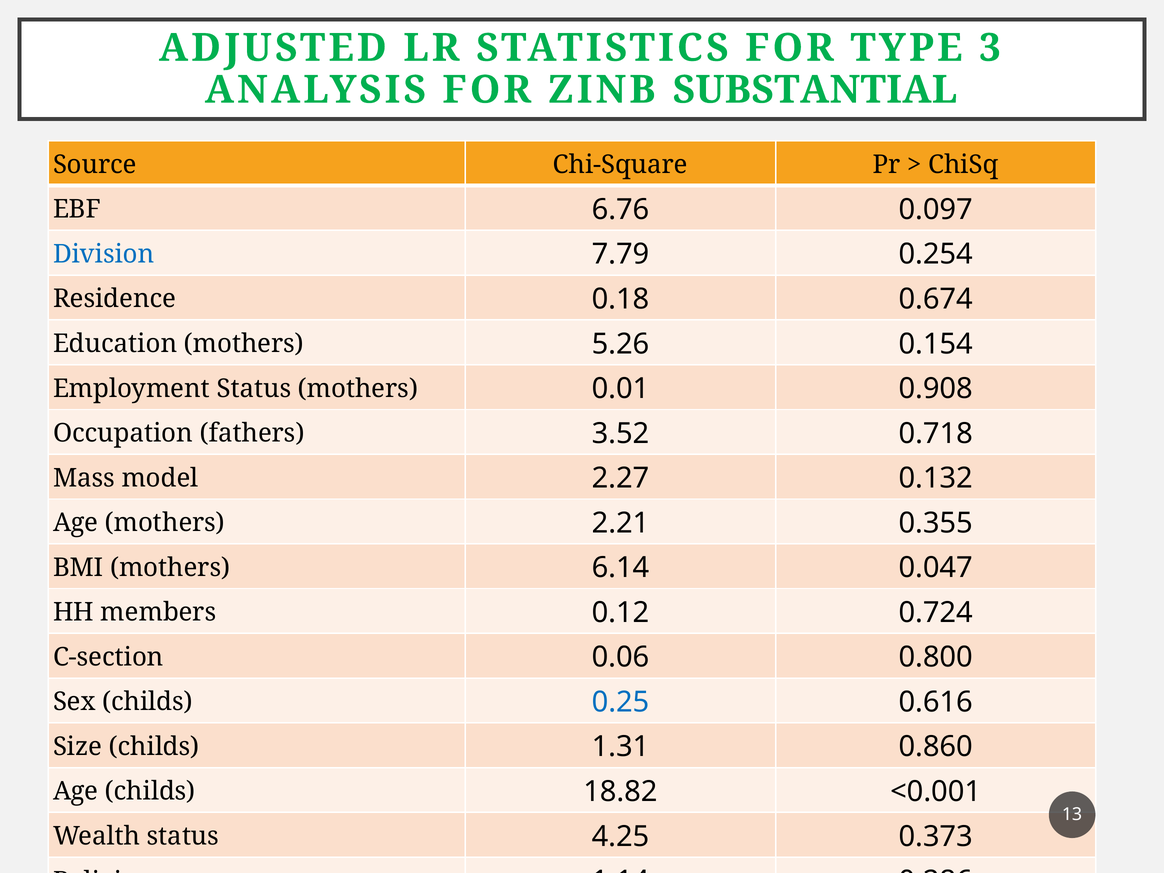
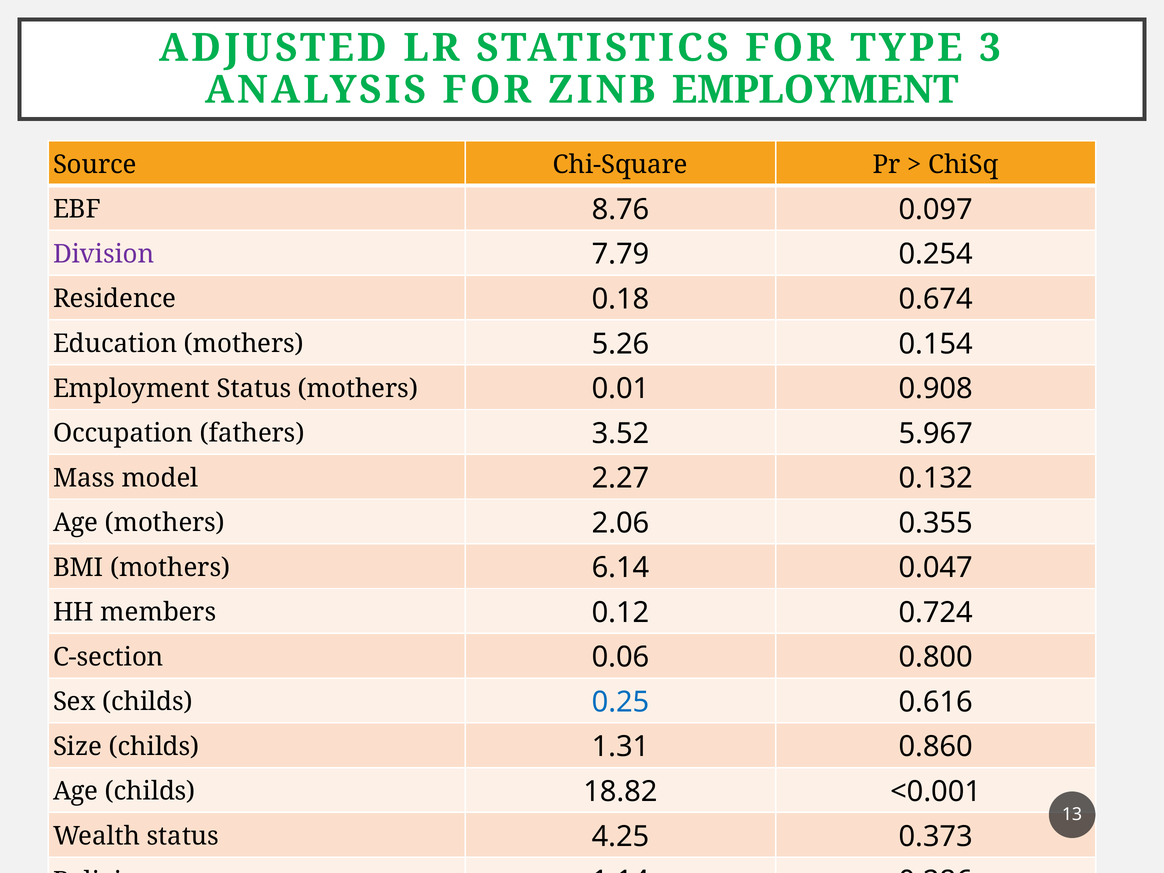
ZINB SUBSTANTIAL: SUBSTANTIAL -> EMPLOYMENT (815, 90)
6.76: 6.76 -> 8.76 (620, 210)
Division colour: blue -> purple (104, 254)
0.718: 0.718 -> 5.967 (936, 433)
2.21: 2.21 -> 2.06 (620, 523)
